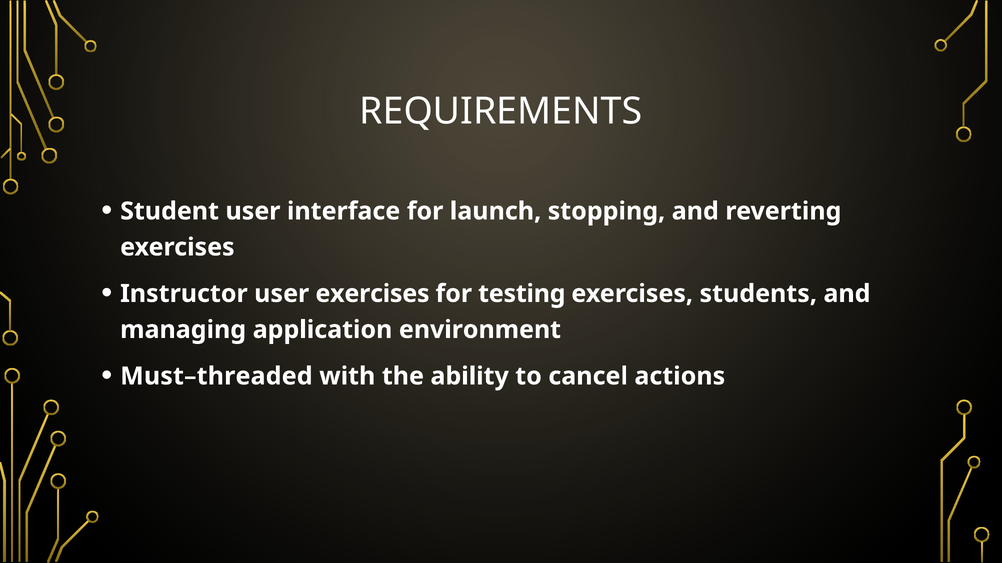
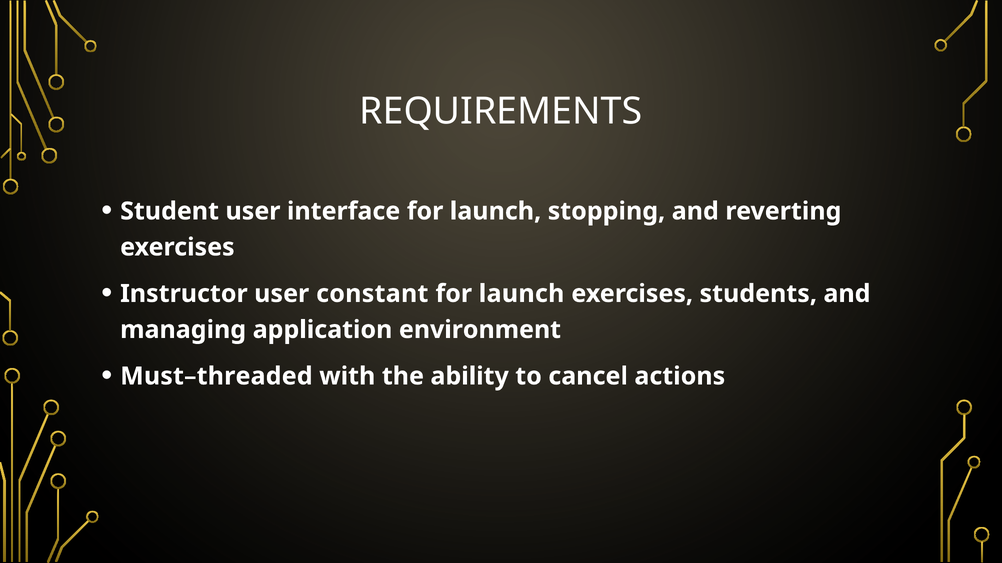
user exercises: exercises -> constant (372, 294)
testing: testing -> launch (522, 294)
